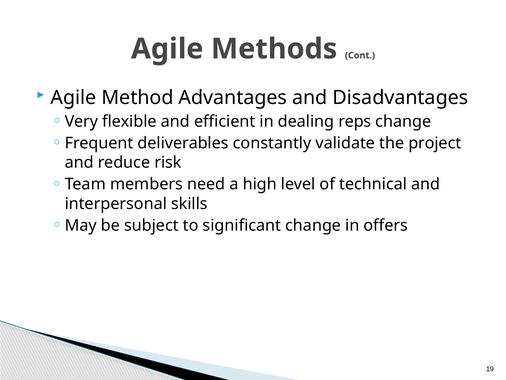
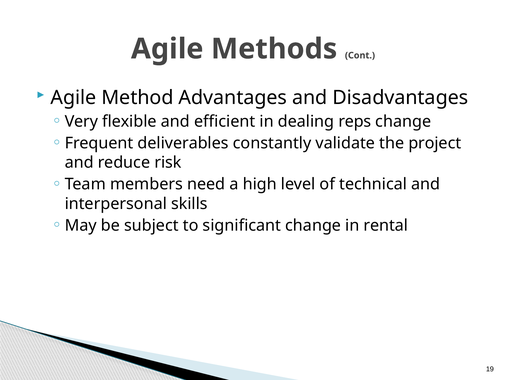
offers: offers -> rental (386, 225)
